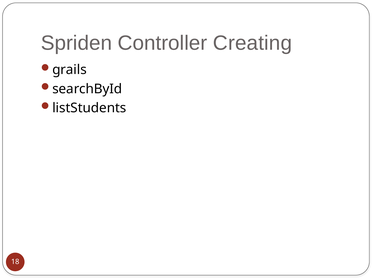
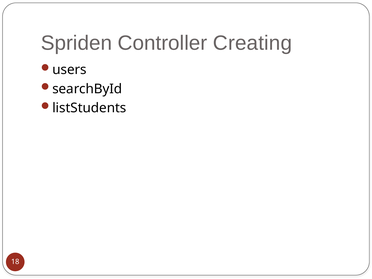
grails: grails -> users (69, 70)
